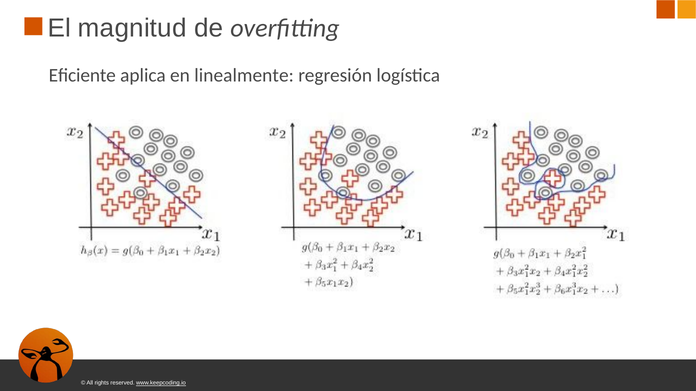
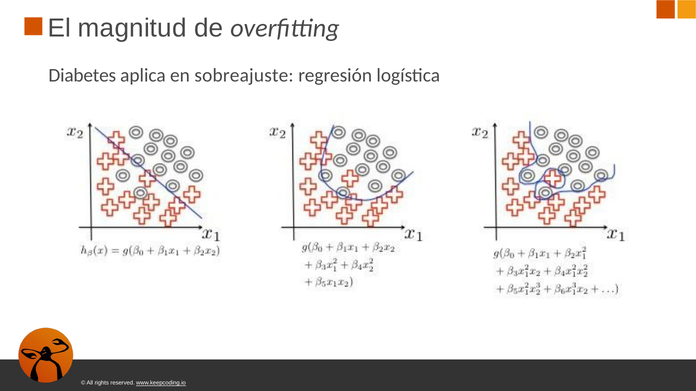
Eﬁciente: Eﬁciente -> Diabetes (82, 76)
linealmente: linealmente -> sobreajuste (244, 76)
